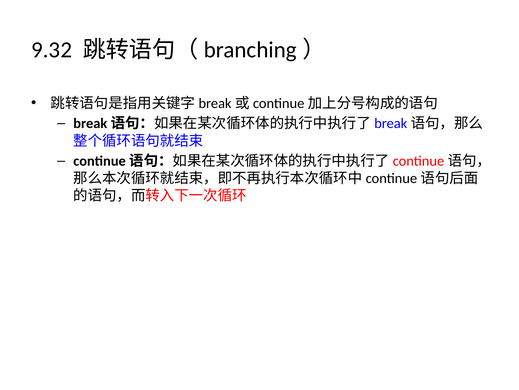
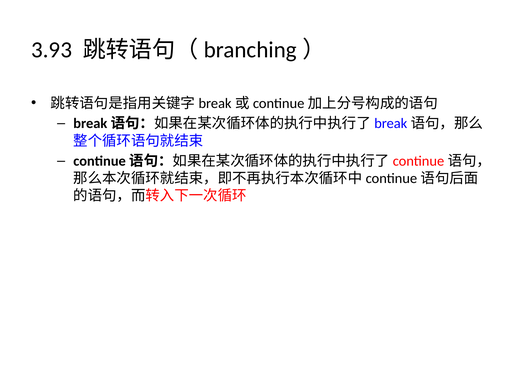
9.32: 9.32 -> 3.93 (52, 50)
